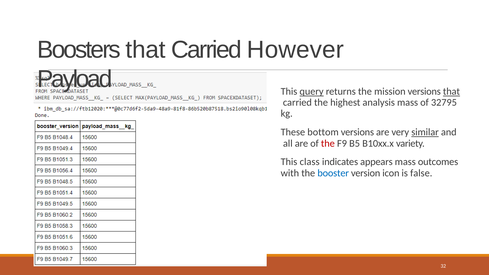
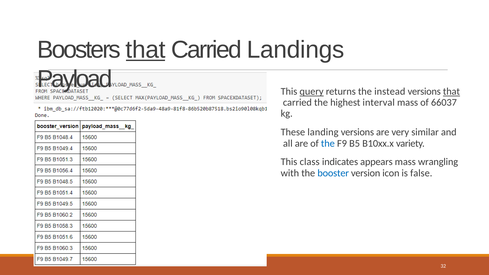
that underline: none -> present (146, 50)
However: However -> Landings (296, 50)
mission: mission -> instead (390, 92)
analysis: analysis -> interval (379, 103)
32795: 32795 -> 66037 (444, 103)
bottom: bottom -> landing (323, 132)
similar underline: present -> none (425, 132)
the colour: red -> blue (328, 144)
outcomes: outcomes -> wrangling (438, 162)
